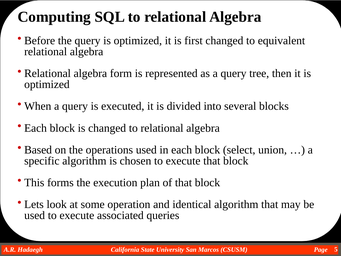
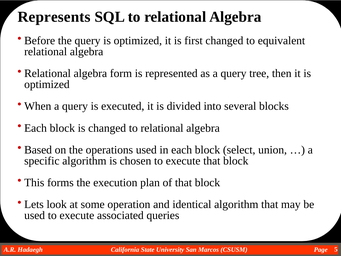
Computing: Computing -> Represents (54, 17)
